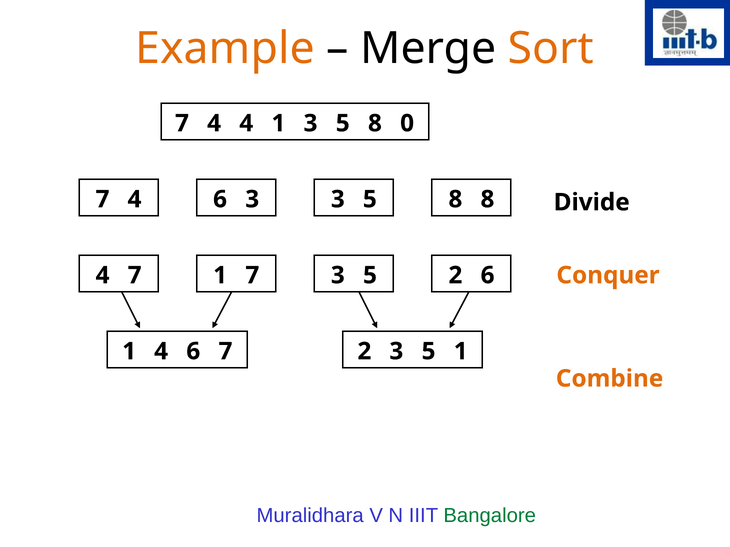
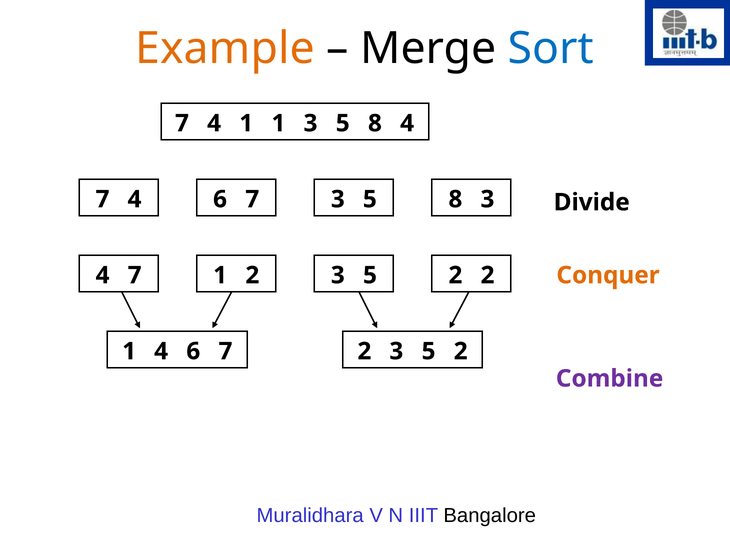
Sort colour: orange -> blue (551, 49)
4: 4 -> 1 (246, 123)
8 0: 0 -> 4 (407, 123)
3: 3 -> 7 (252, 199)
8 8: 8 -> 3 (487, 199)
1 7: 7 -> 2 (252, 276)
2 6: 6 -> 2 (488, 276)
5 1: 1 -> 2 (461, 352)
Combine colour: orange -> purple (610, 379)
Bangalore colour: green -> black (490, 516)
